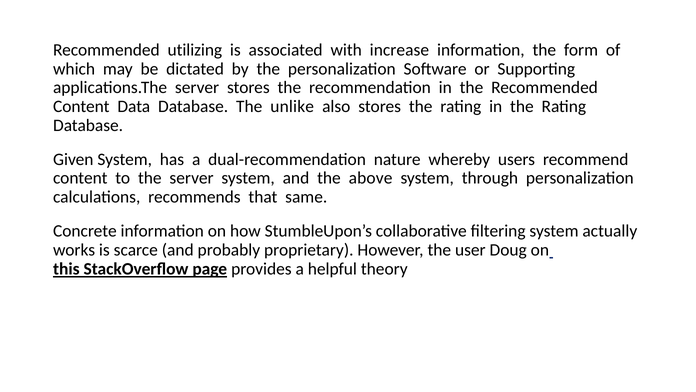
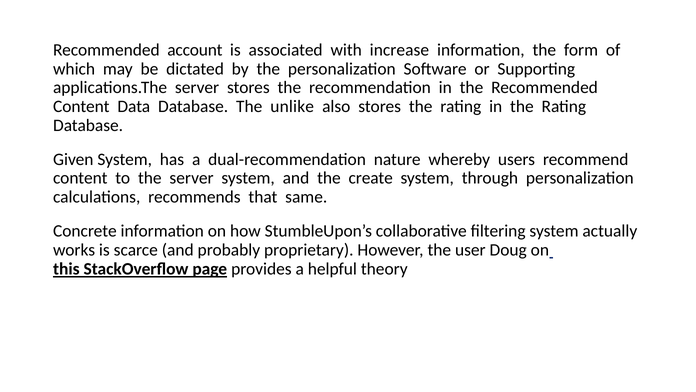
utilizing: utilizing -> account (195, 50)
above: above -> create (371, 178)
